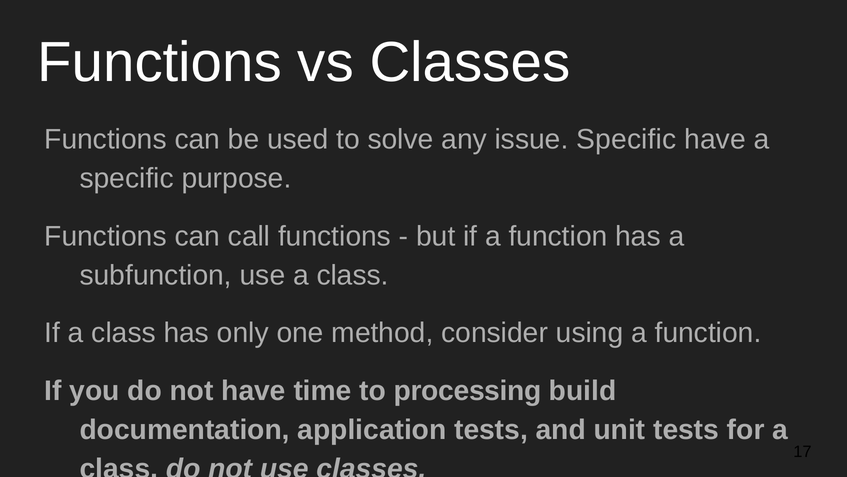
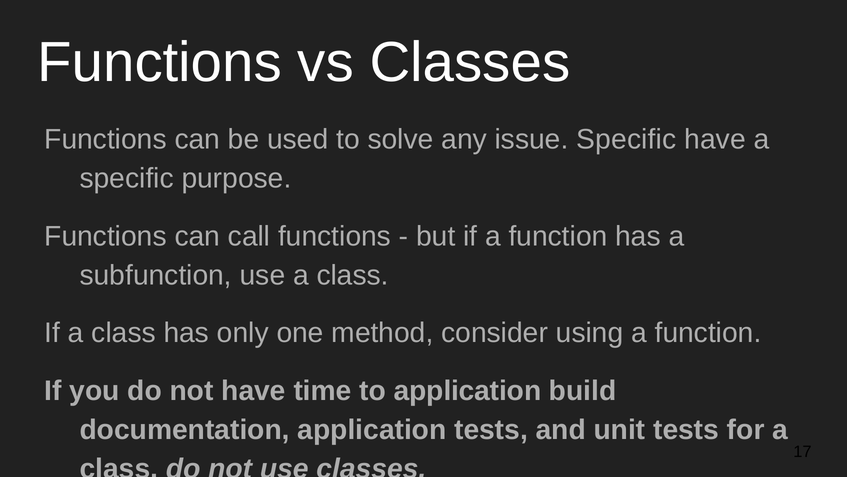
to processing: processing -> application (468, 390)
